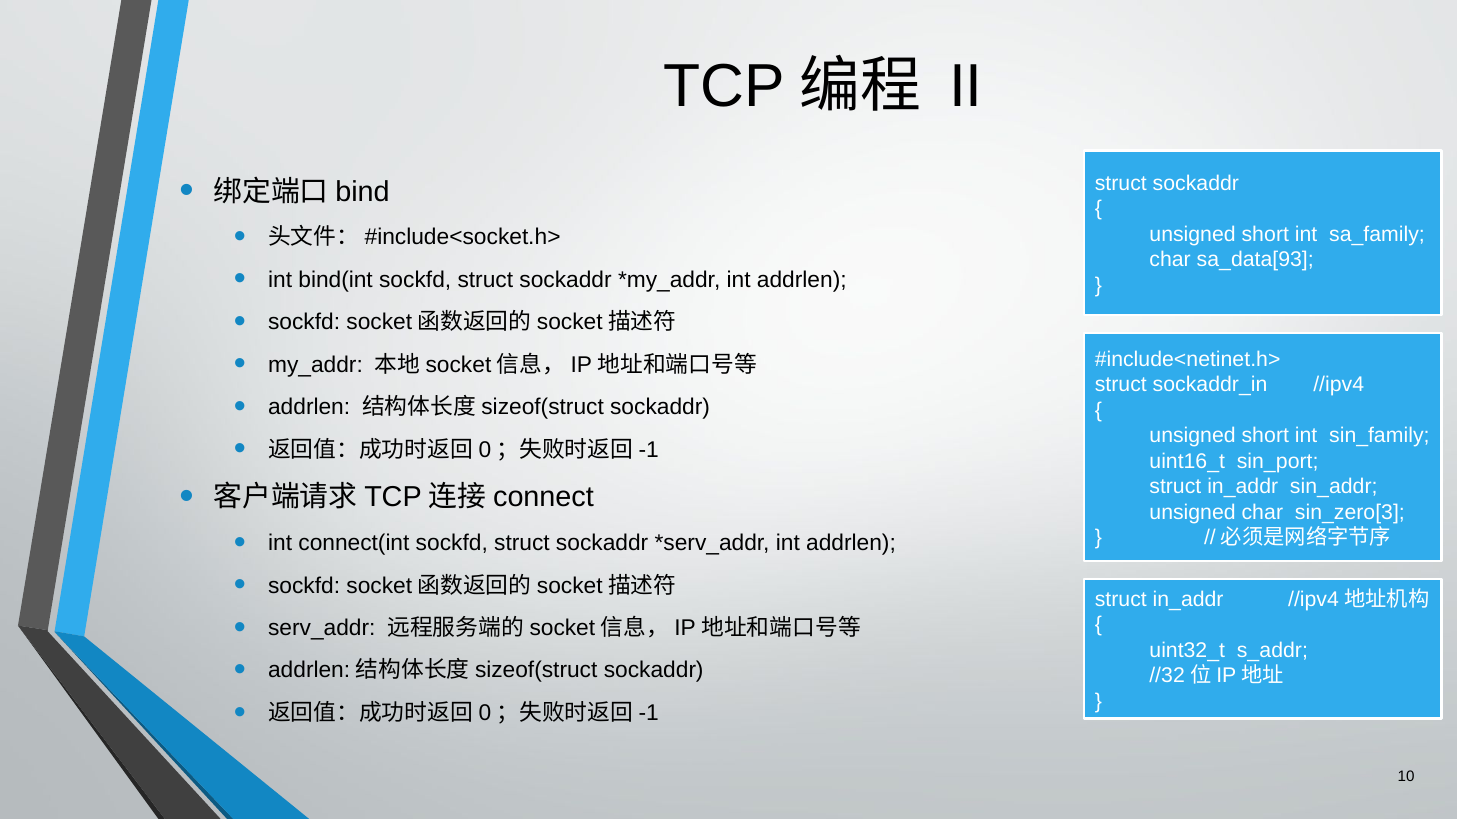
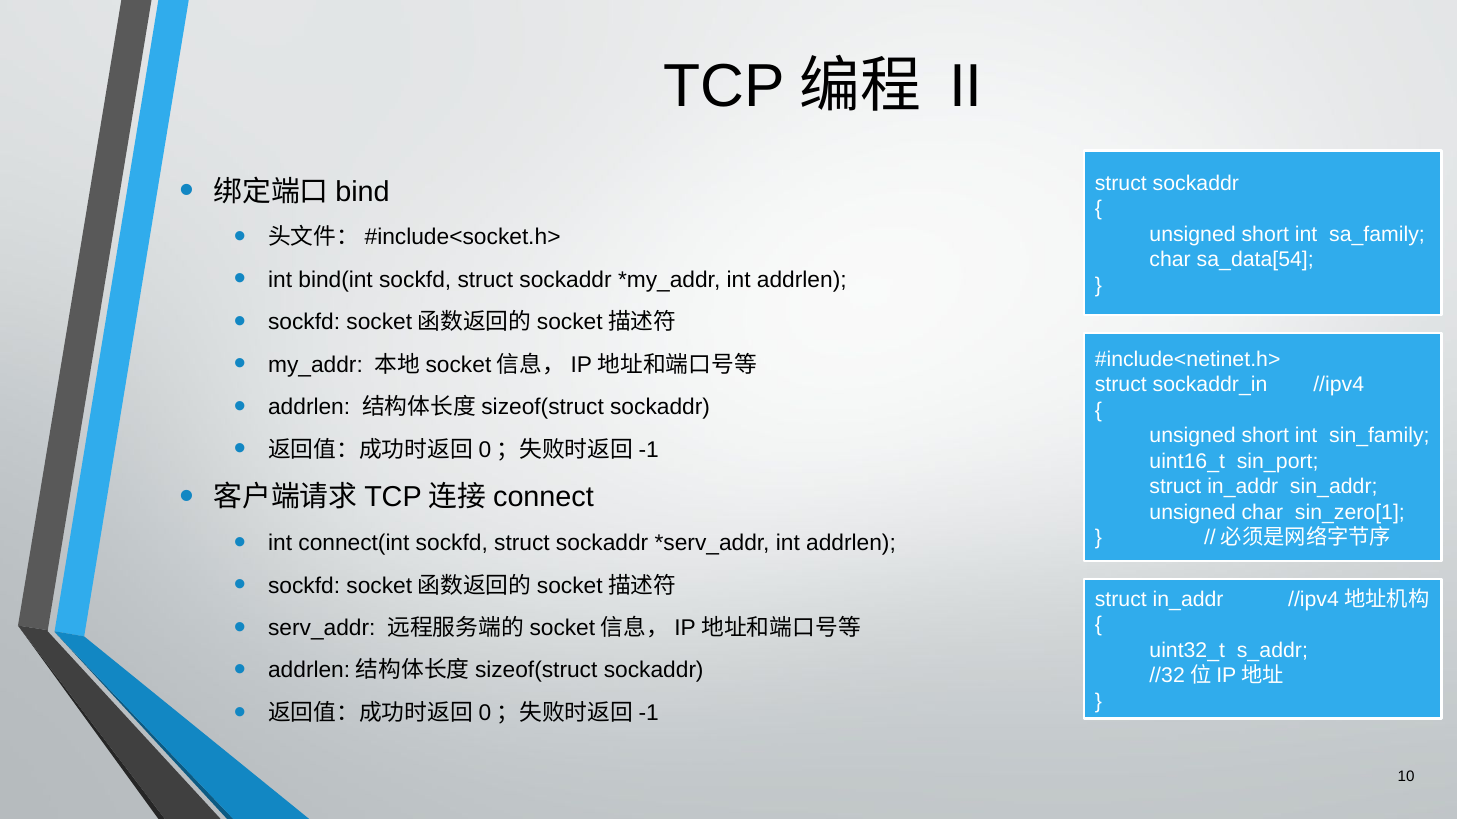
sa_data[93: sa_data[93 -> sa_data[54 (1255, 260)
sin_zero[3: sin_zero[3 -> sin_zero[1 (1350, 513)
